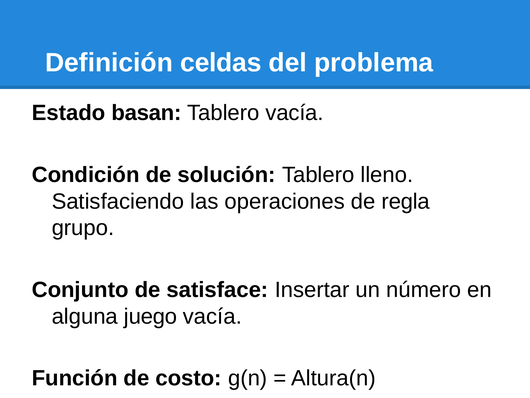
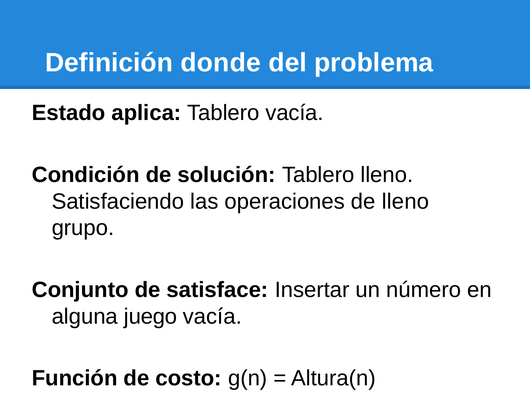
celdas: celdas -> donde (221, 63)
basan: basan -> aplica (146, 113)
de regla: regla -> lleno (405, 201)
